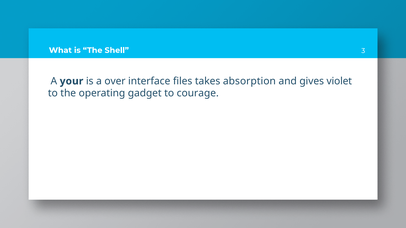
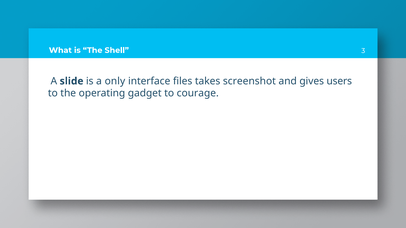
your: your -> slide (72, 81)
over: over -> only (115, 81)
absorption: absorption -> screenshot (249, 81)
violet: violet -> users (339, 81)
